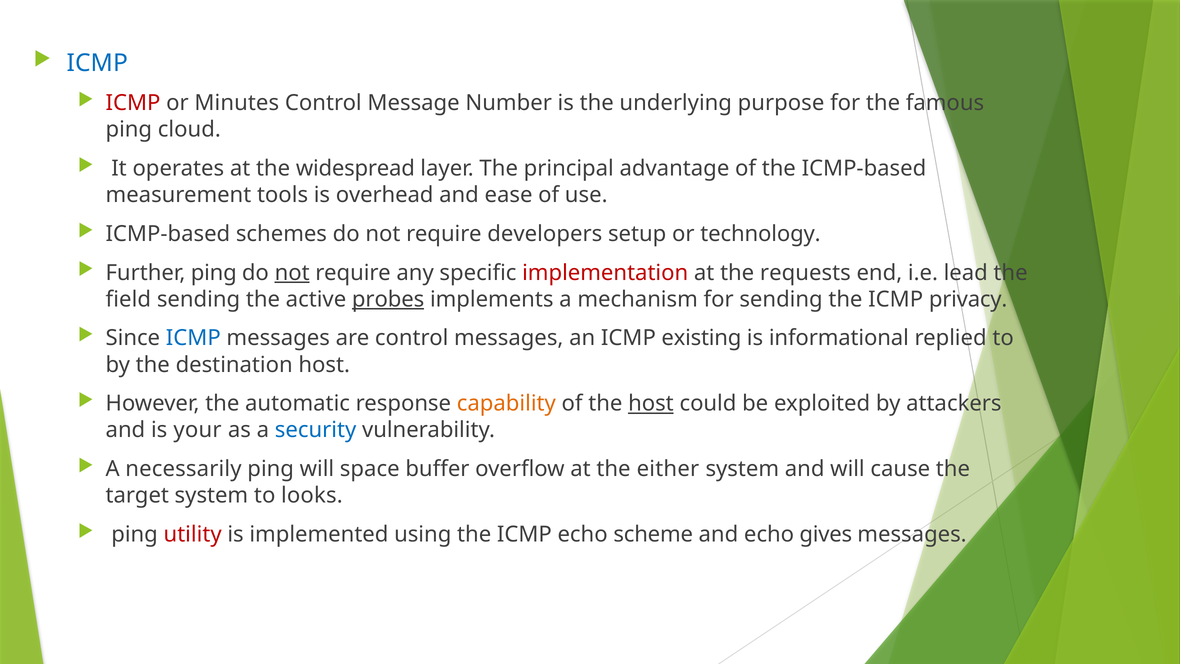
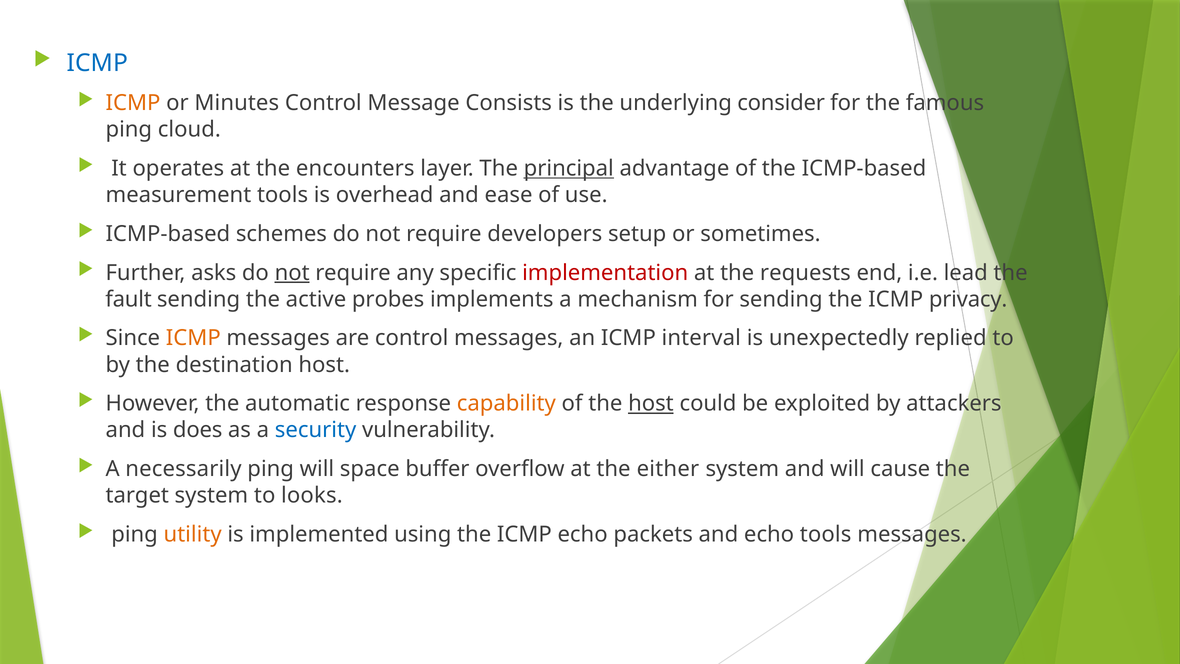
ICMP colour: red -> orange (133, 103)
Number: Number -> Consists (509, 103)
purpose: purpose -> consider (781, 103)
widespread: widespread -> encounters (355, 168)
principal underline: none -> present (569, 168)
technology: technology -> sometimes (760, 234)
Further ping: ping -> asks (214, 273)
field: field -> fault (129, 299)
probes underline: present -> none (388, 299)
ICMP colour: blue -> orange (193, 338)
existing: existing -> interval (701, 338)
informational: informational -> unexpectedly (839, 338)
your: your -> does (198, 430)
utility colour: red -> orange (193, 534)
scheme: scheme -> packets (653, 534)
echo gives: gives -> tools (826, 534)
